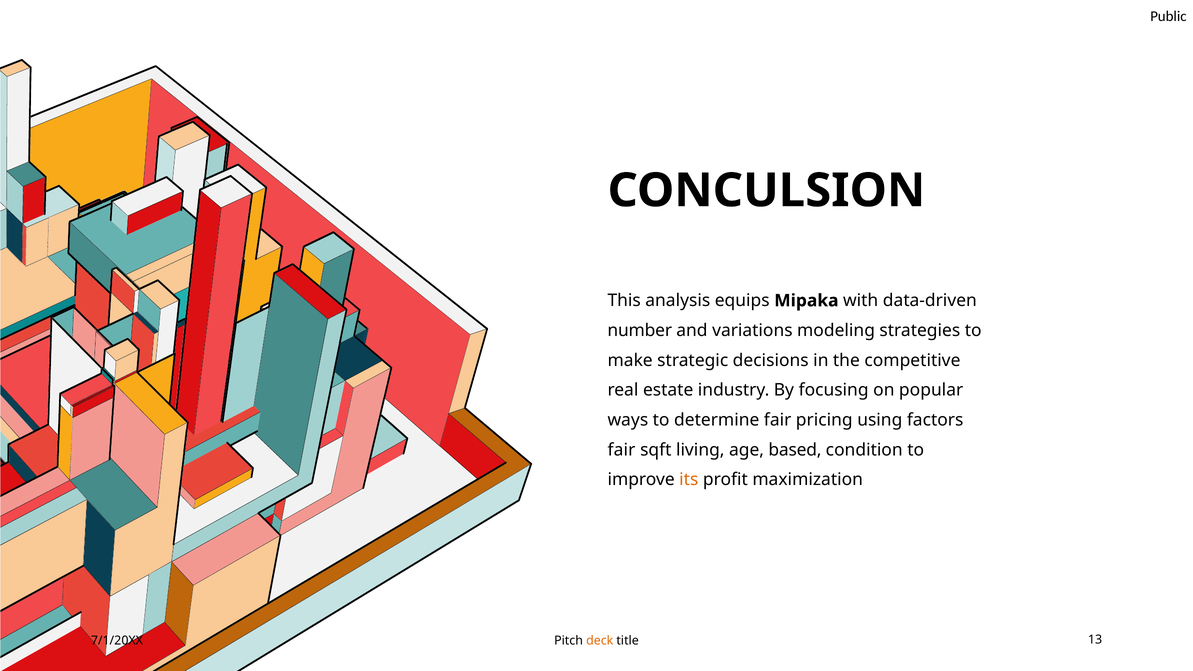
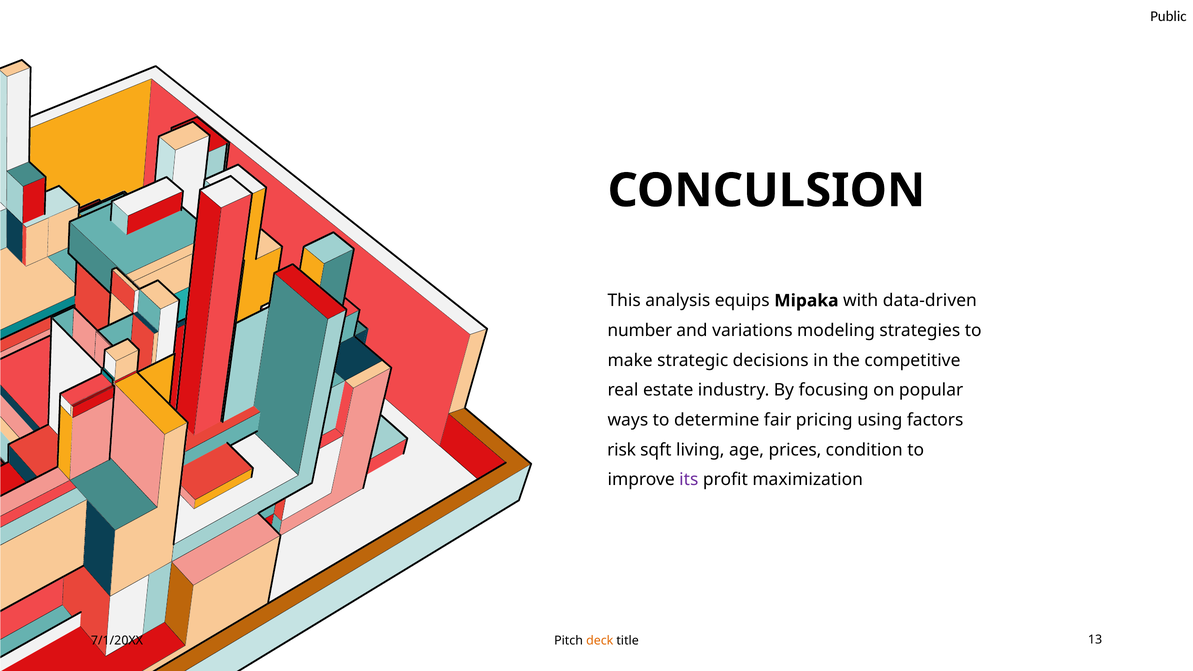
fair: fair -> risk (622, 450)
based: based -> prices (795, 450)
its colour: orange -> purple (689, 480)
